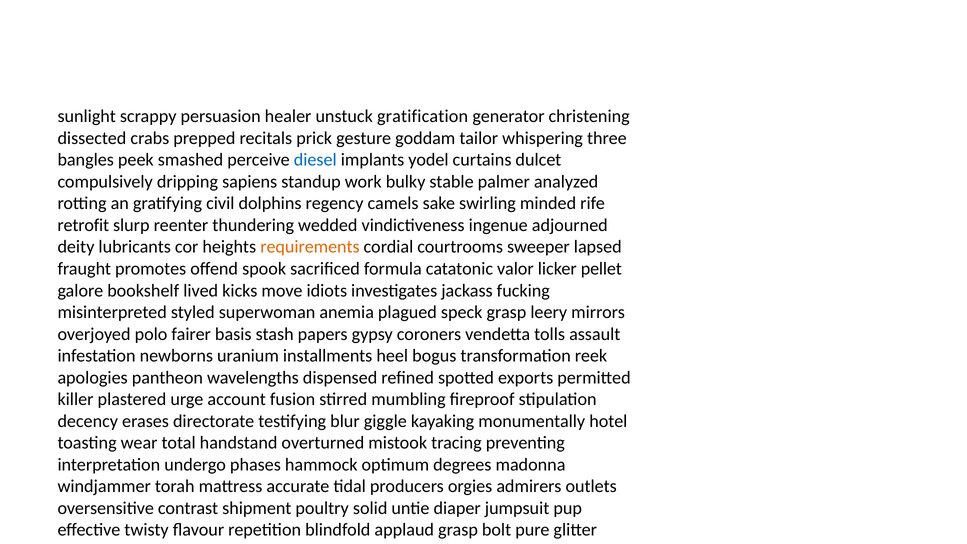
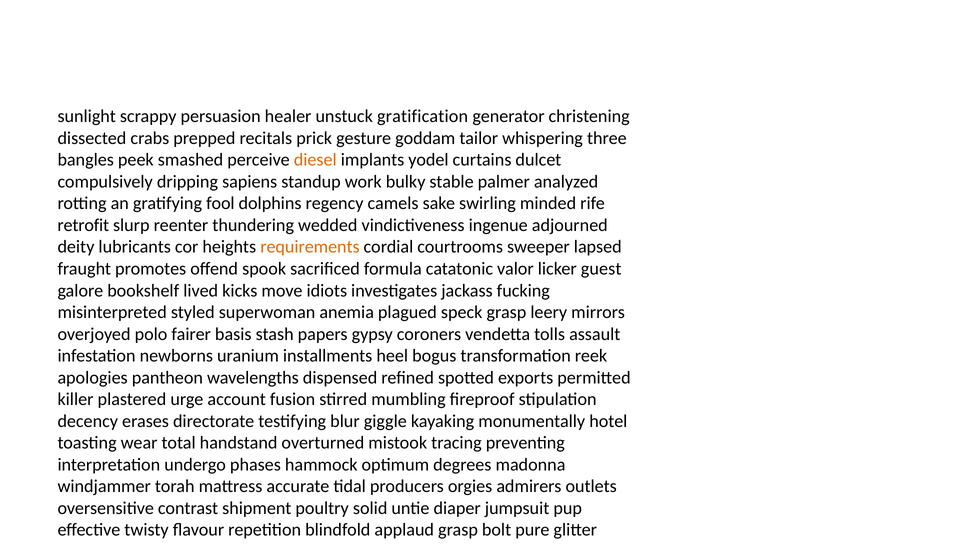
diesel colour: blue -> orange (315, 160)
civil: civil -> fool (220, 203)
pellet: pellet -> guest (601, 269)
